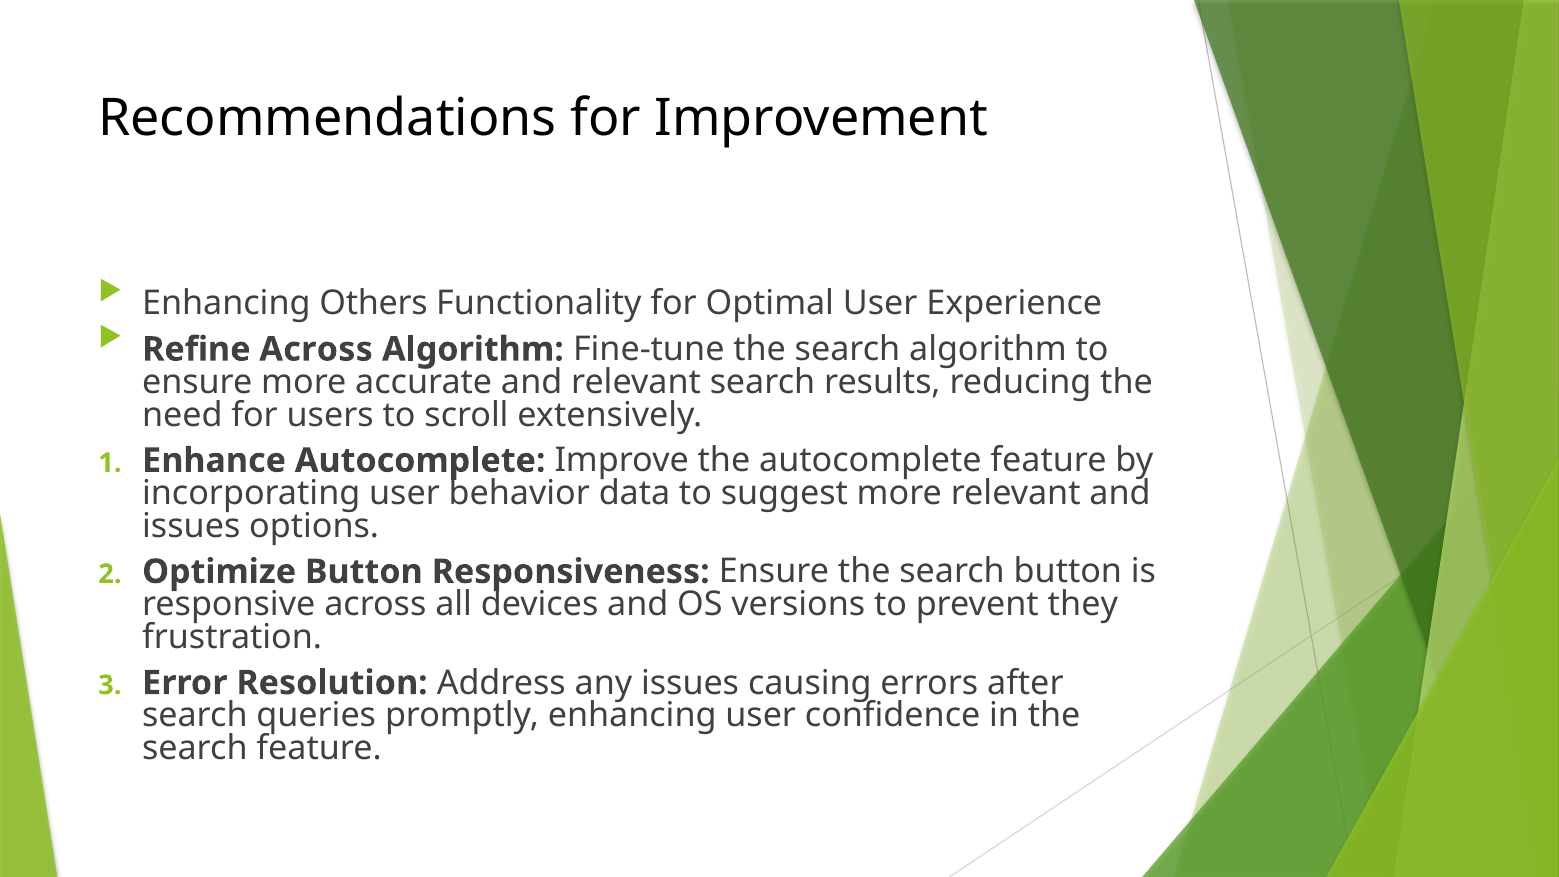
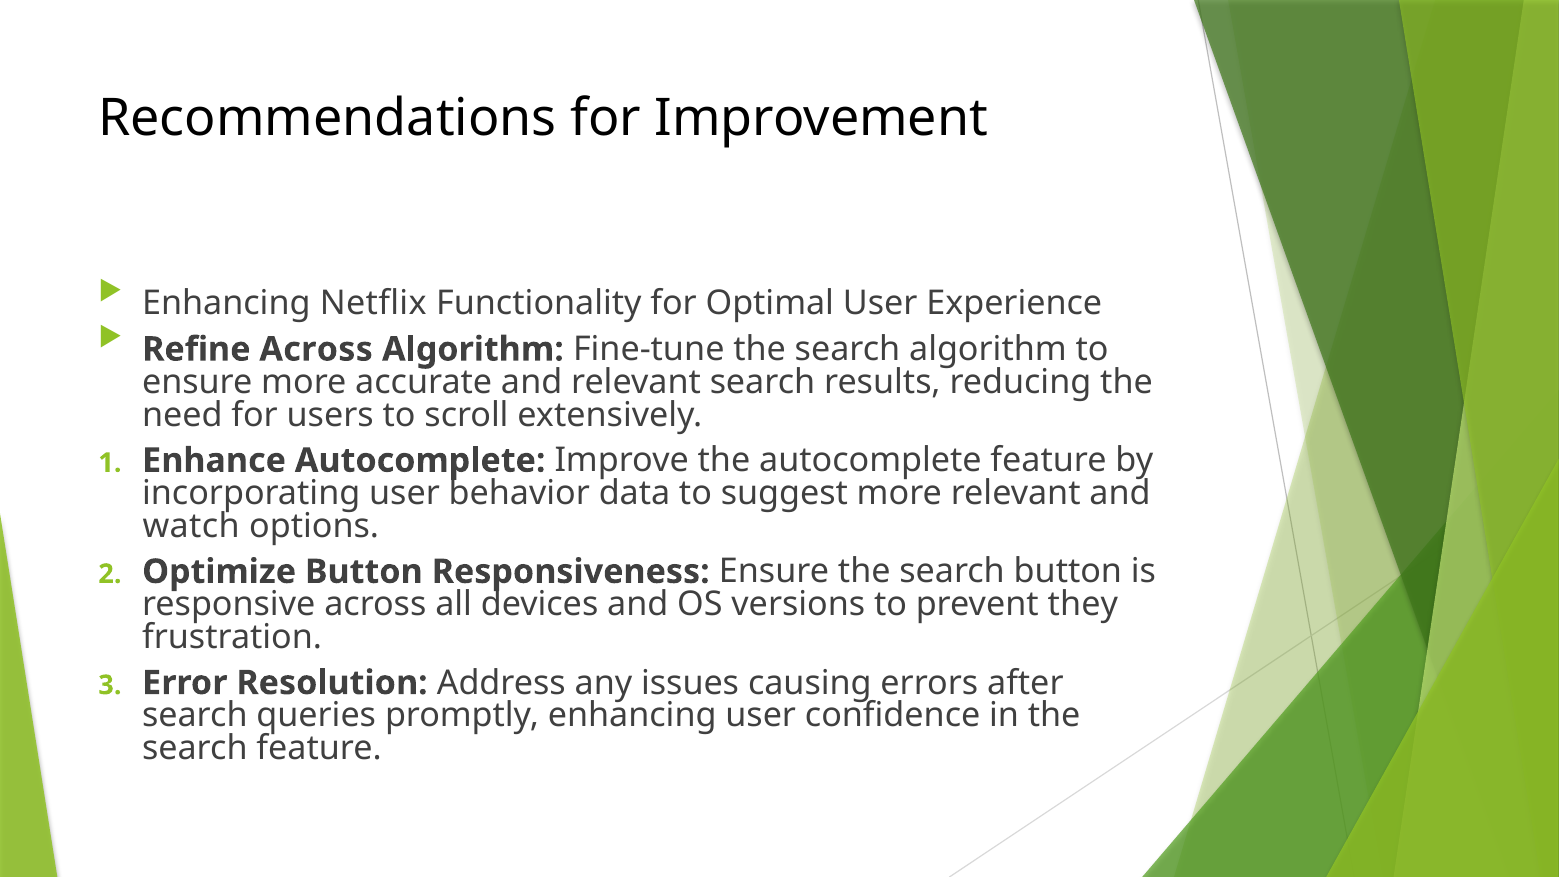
Others: Others -> Netflix (373, 304)
issues: issues -> watch (191, 526)
